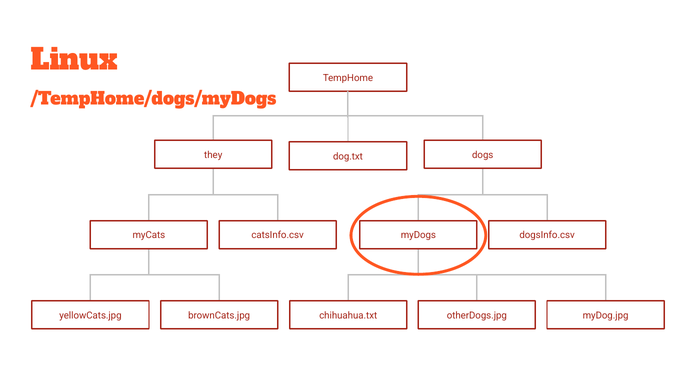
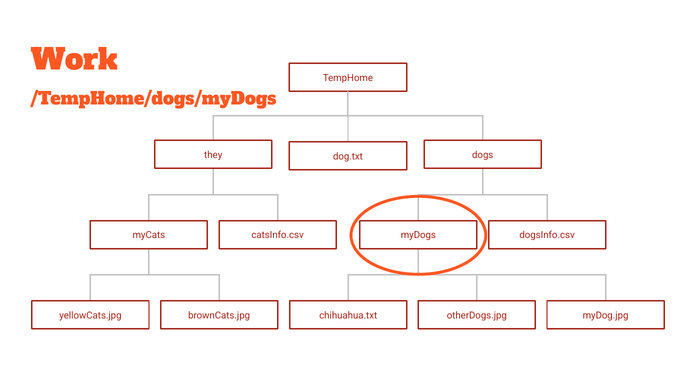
Linux: Linux -> Work (74, 60)
